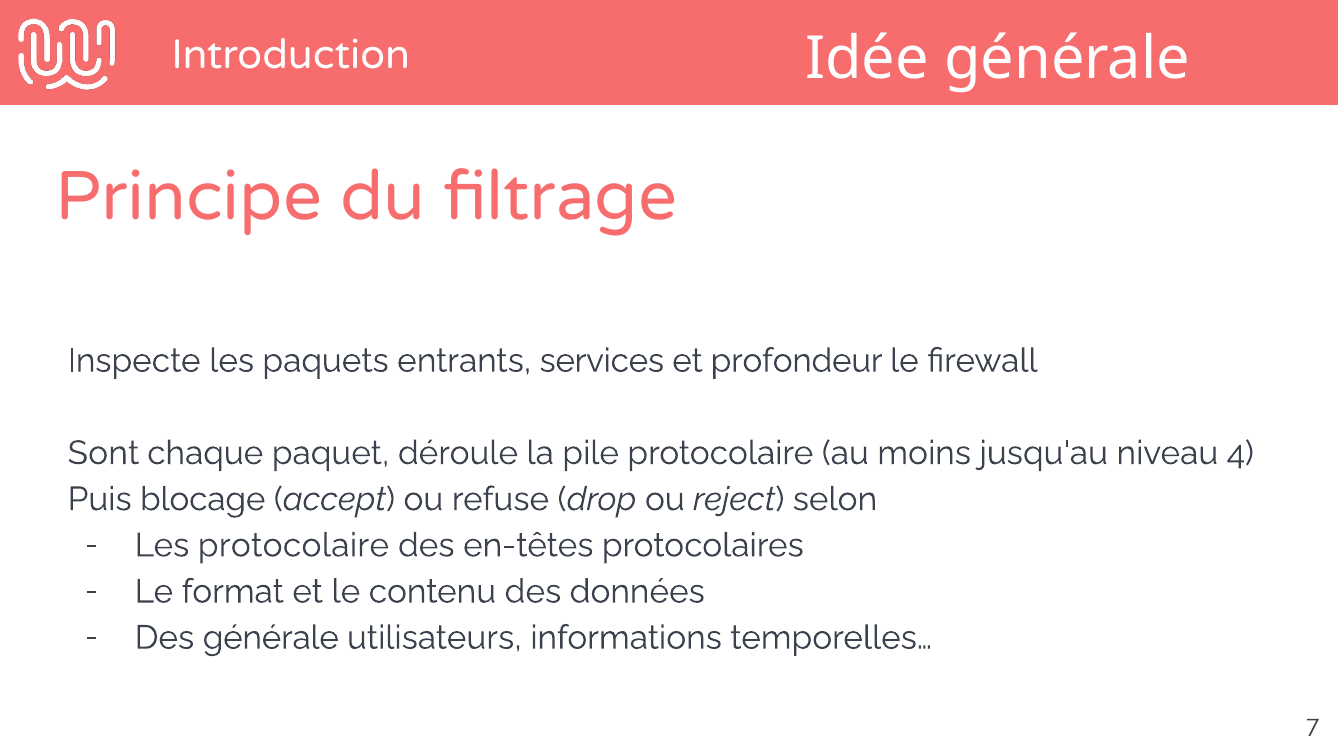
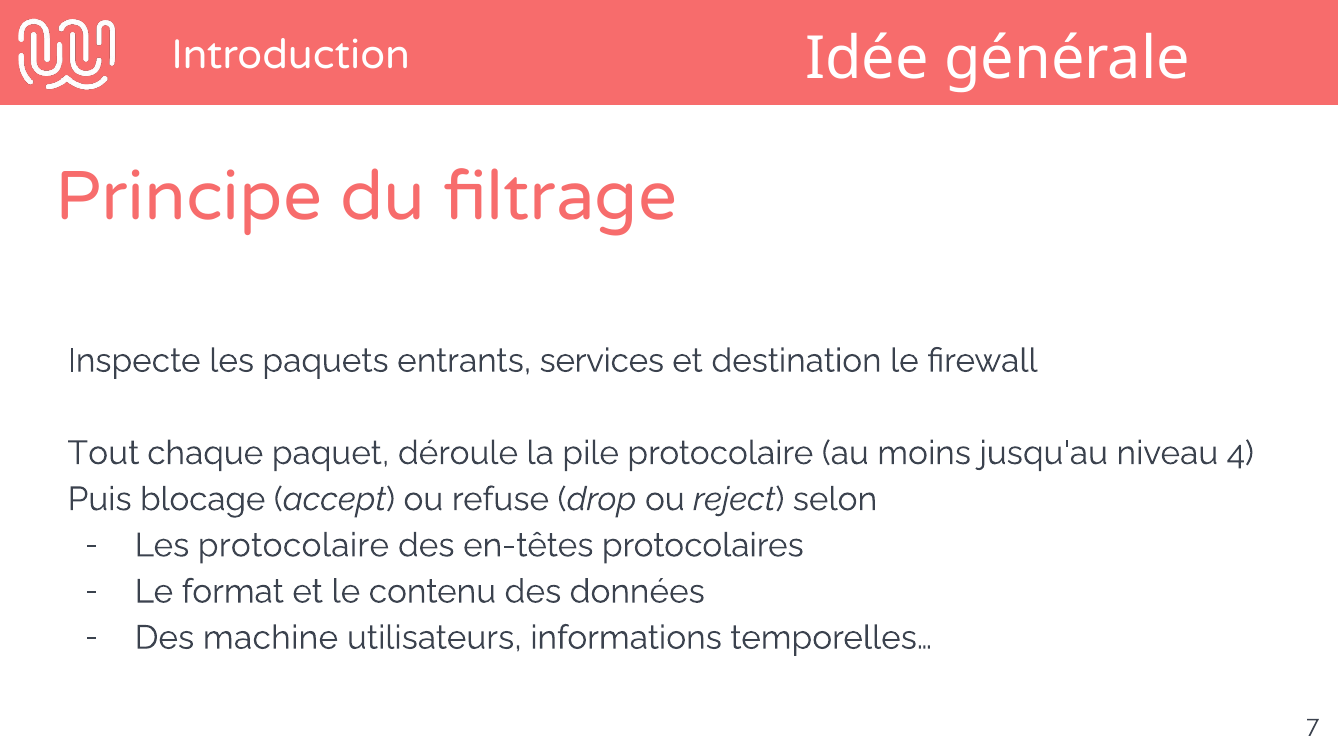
profondeur: profondeur -> destination (796, 360)
Sont: Sont -> Tout (104, 453)
Des générale: générale -> machine (270, 637)
